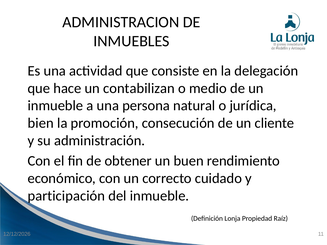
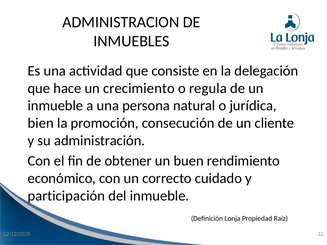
contabilizan: contabilizan -> crecimiento (139, 88)
medio: medio -> regula (208, 88)
